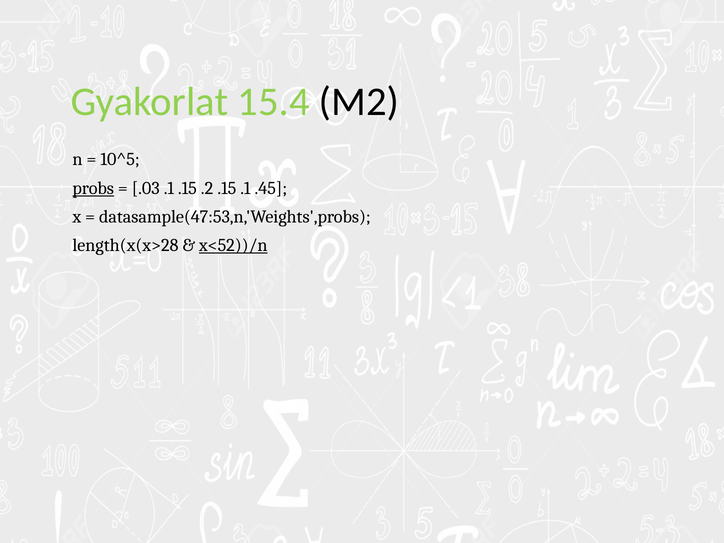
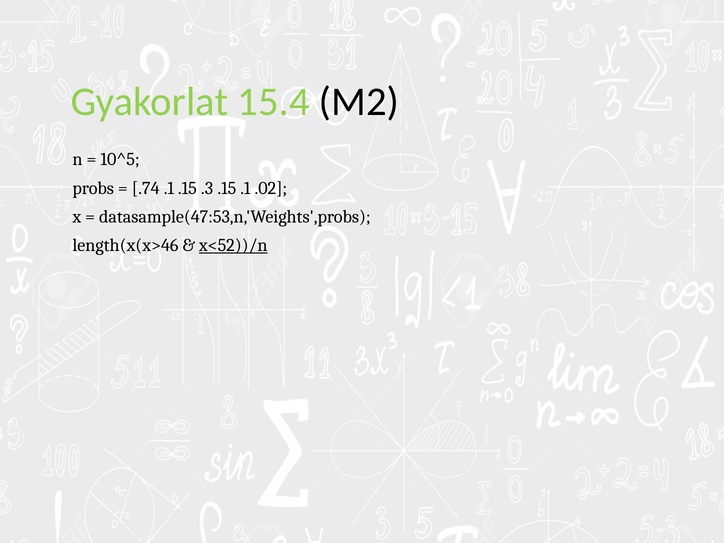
probs underline: present -> none (93, 188)
.03: .03 -> .74 (146, 188)
.2: .2 -> .3 (207, 188)
.45: .45 -> .02 (271, 188)
length(x(x>28: length(x(x>28 -> length(x(x>46 (125, 245)
